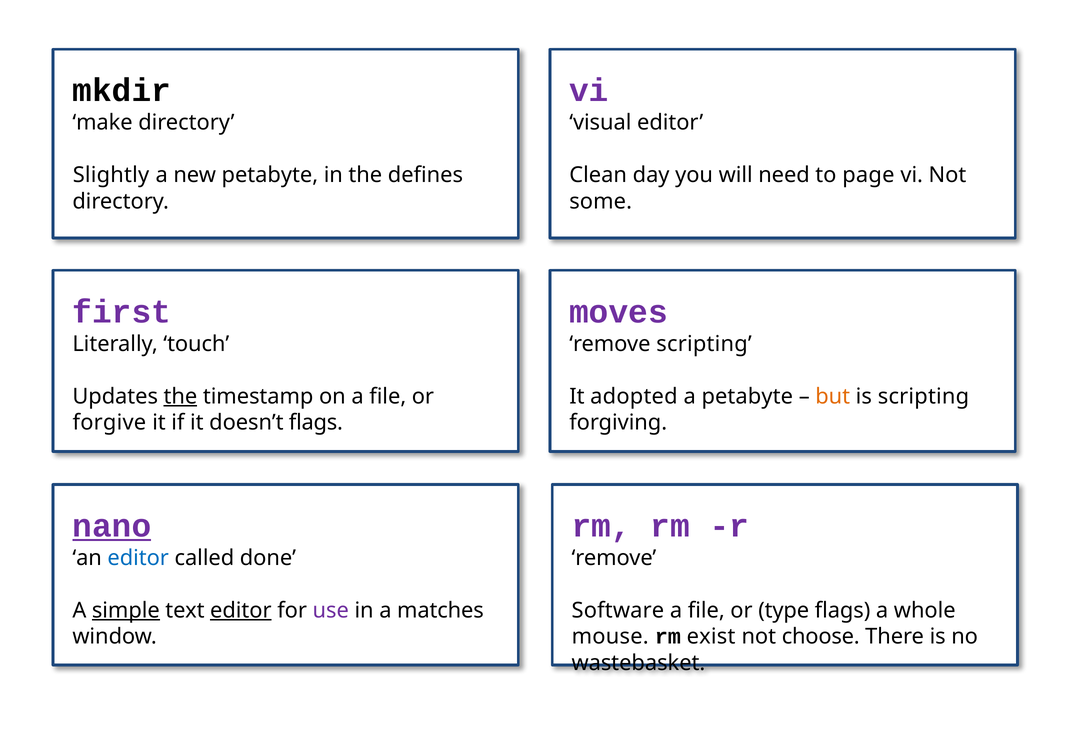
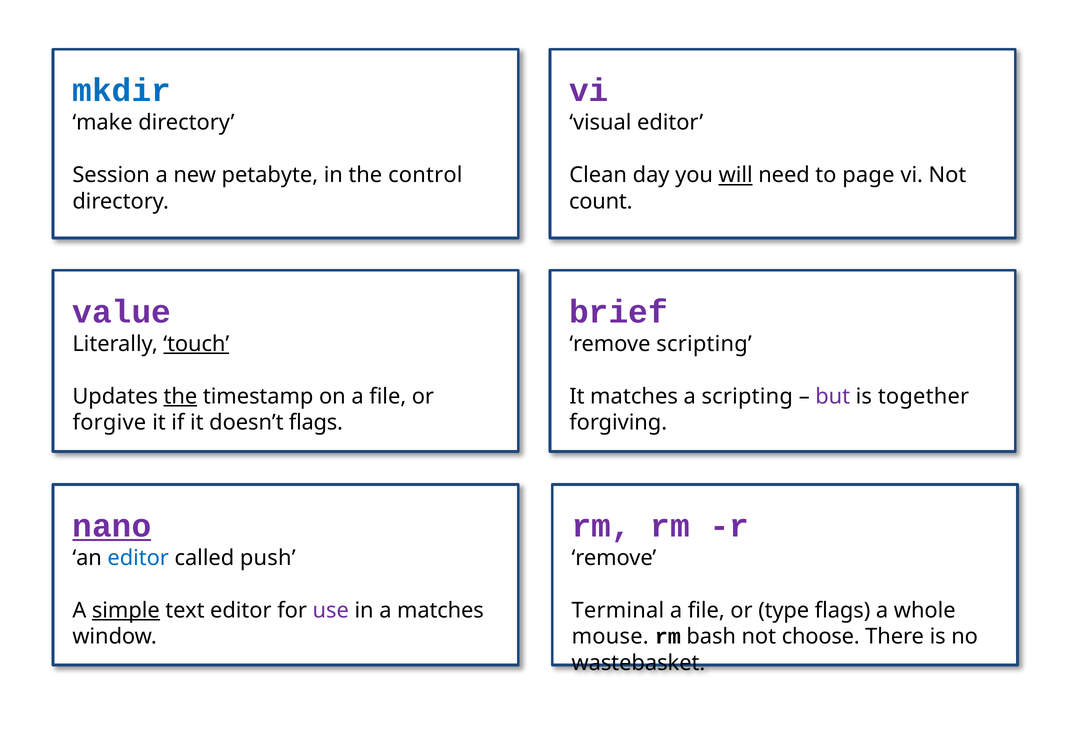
mkdir colour: black -> blue (122, 91)
Slightly: Slightly -> Session (111, 175)
defines: defines -> control (425, 175)
will underline: none -> present (736, 175)
some: some -> count (601, 201)
first: first -> value (122, 312)
moves: moves -> brief (619, 312)
touch underline: none -> present (196, 344)
It adopted: adopted -> matches (634, 396)
a petabyte: petabyte -> scripting (747, 396)
but colour: orange -> purple (833, 396)
is scripting: scripting -> together (923, 396)
done: done -> push (268, 558)
editor underline: present -> none (241, 610)
Software: Software -> Terminal (618, 610)
exist: exist -> bash (711, 636)
